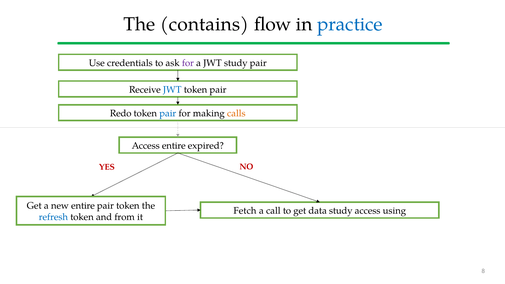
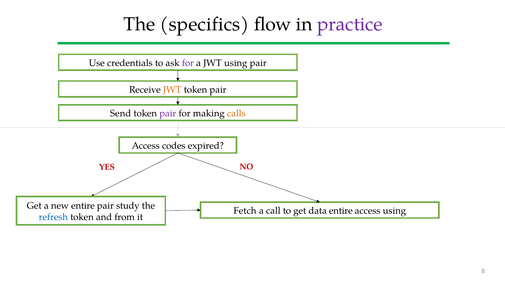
contains: contains -> specifics (205, 24)
practice colour: blue -> purple (350, 24)
JWT study: study -> using (236, 63)
JWT colour: blue -> orange (172, 90)
Redo: Redo -> Send (121, 113)
pair colour: blue -> purple (168, 113)
Access entire: entire -> codes (174, 146)
pair token: token -> study (128, 206)
data study: study -> entire (341, 211)
